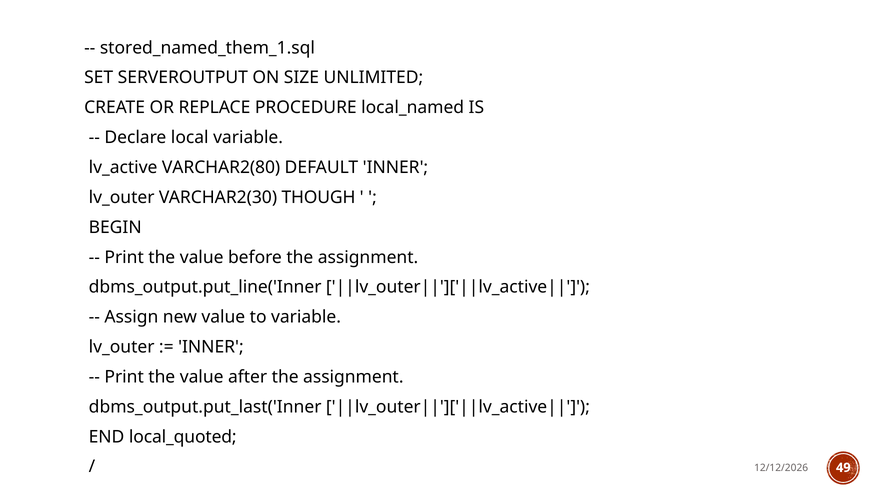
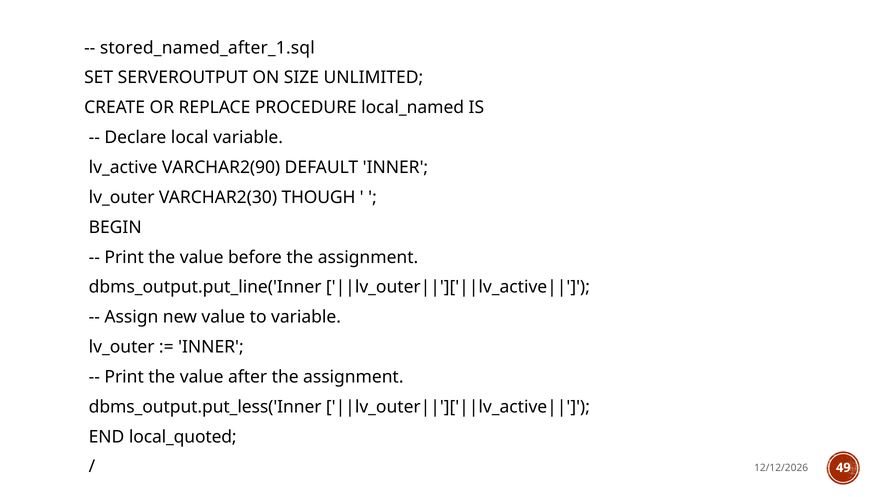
stored_named_them_1.sql: stored_named_them_1.sql -> stored_named_after_1.sql (207, 48)
VARCHAR2(80: VARCHAR2(80 -> VARCHAR2(90 (221, 168)
dbms_output.put_last('Inner: dbms_output.put_last('Inner -> dbms_output.put_less('Inner (205, 407)
